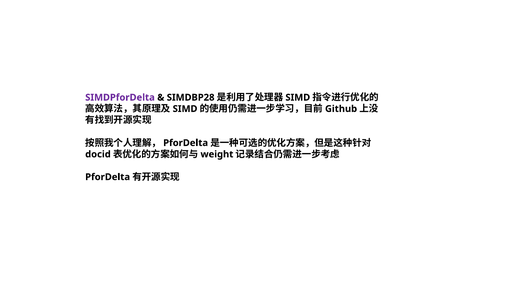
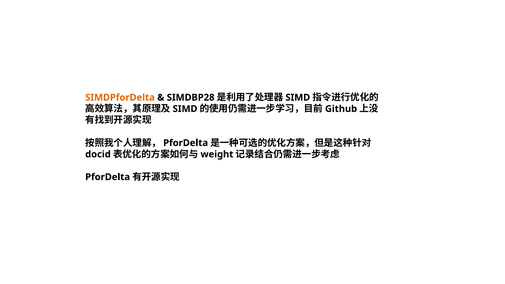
SIMDPforDelta colour: purple -> orange (120, 97)
